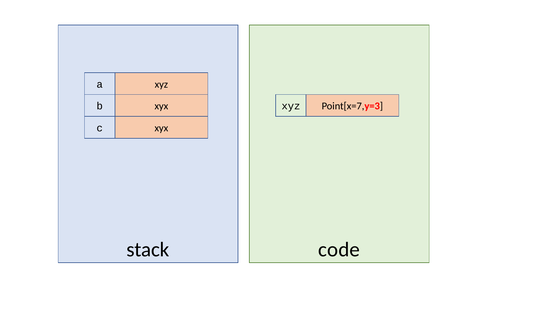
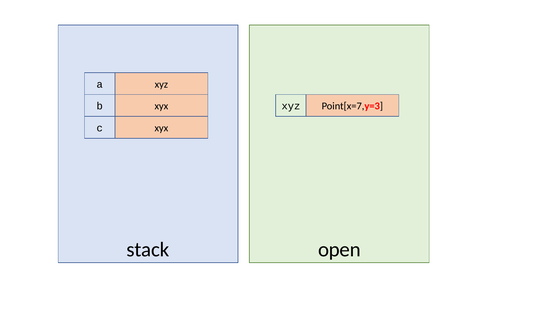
code: code -> open (339, 250)
